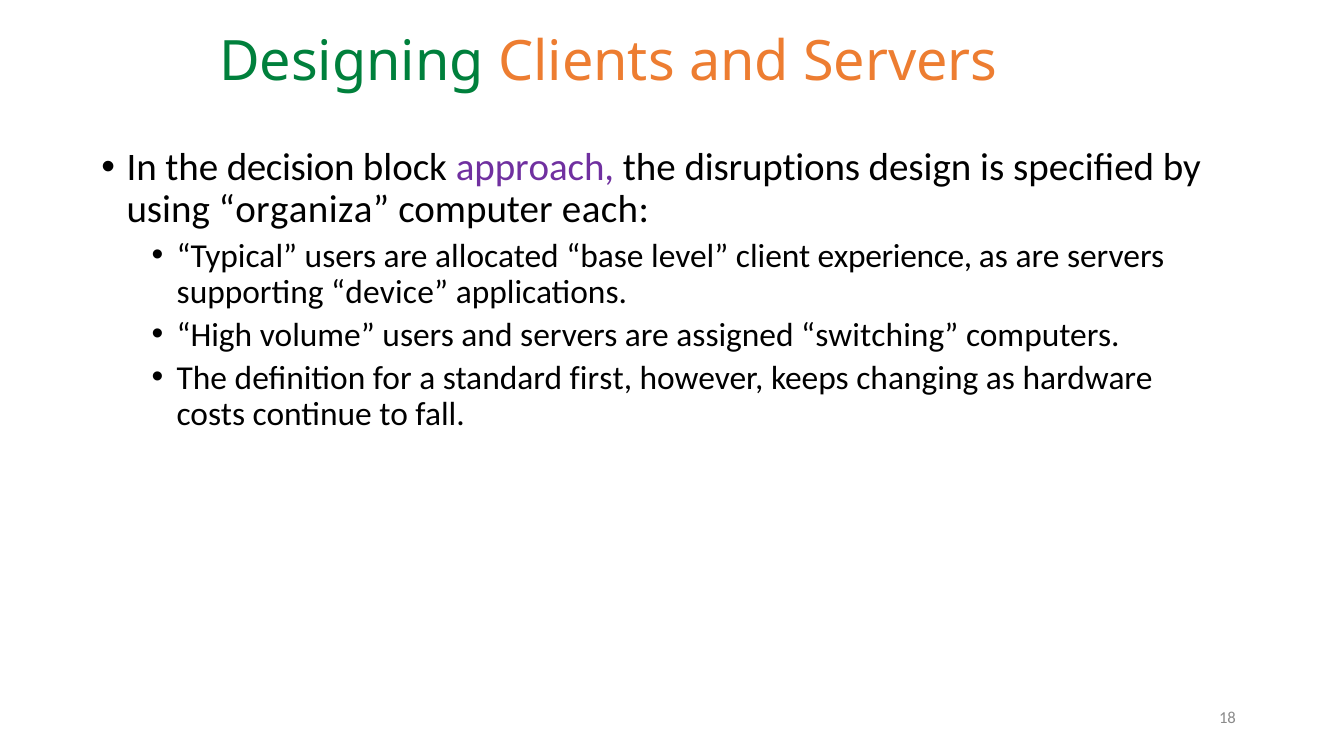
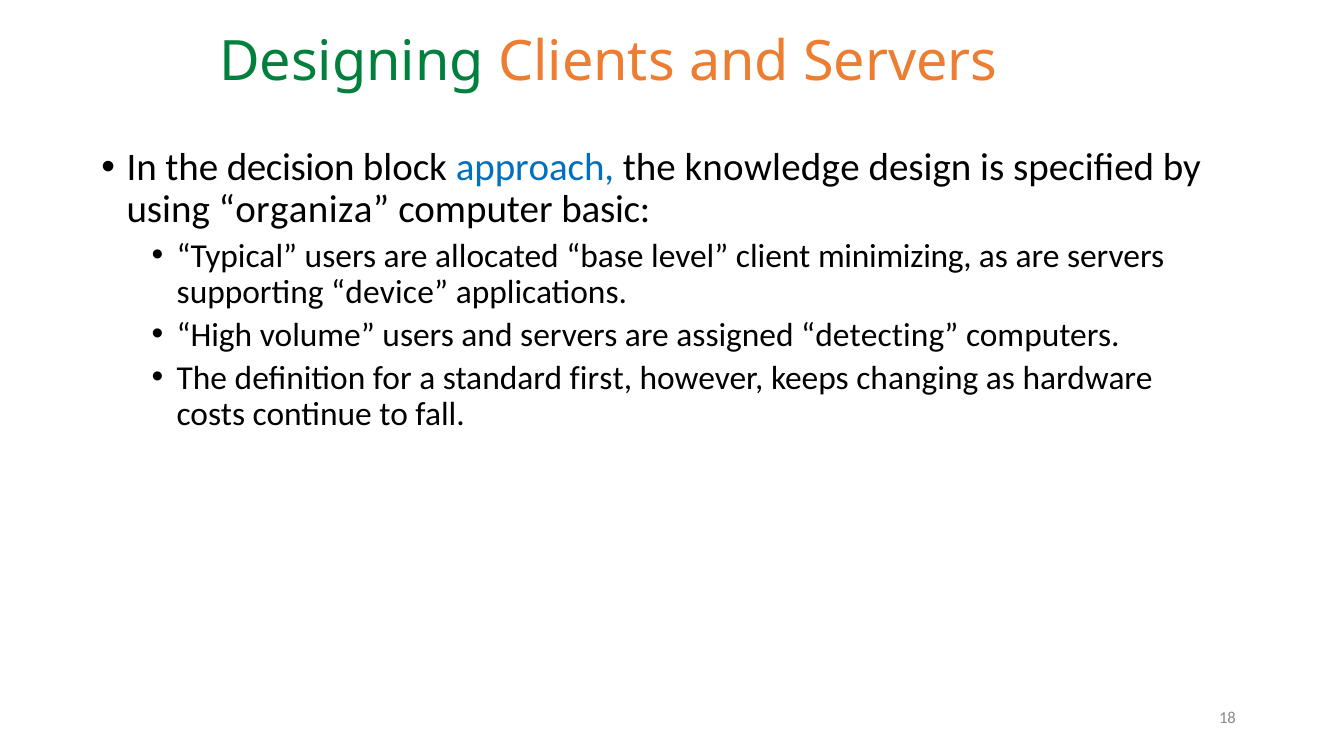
approach colour: purple -> blue (535, 168)
disruptions: disruptions -> knowledge (772, 168)
each: each -> basic (606, 210)
experience: experience -> minimizing (895, 256)
switching: switching -> detecting (880, 335)
